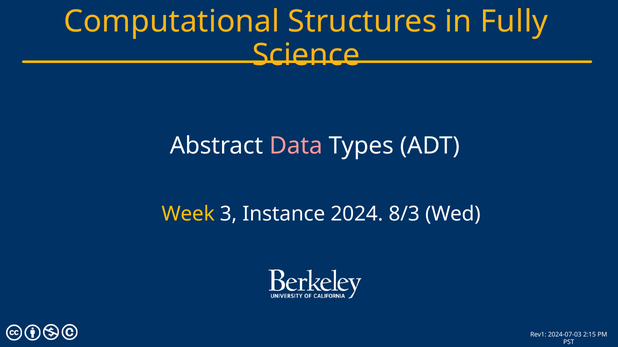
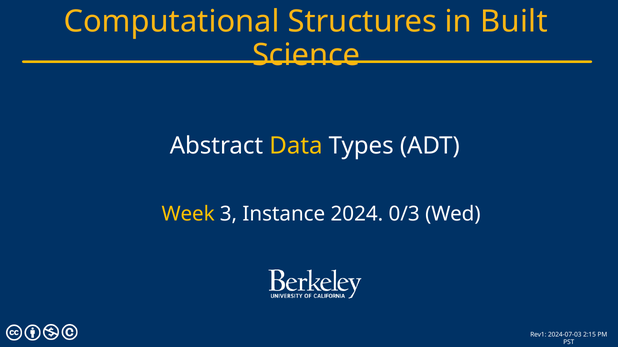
Fully: Fully -> Built (514, 22)
Data colour: pink -> yellow (296, 146)
8/3: 8/3 -> 0/3 (404, 214)
